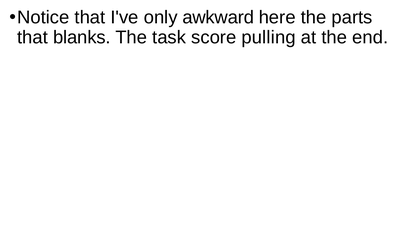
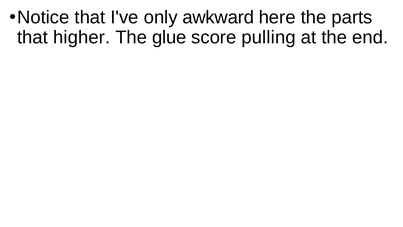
blanks: blanks -> higher (82, 37)
task: task -> glue (169, 37)
